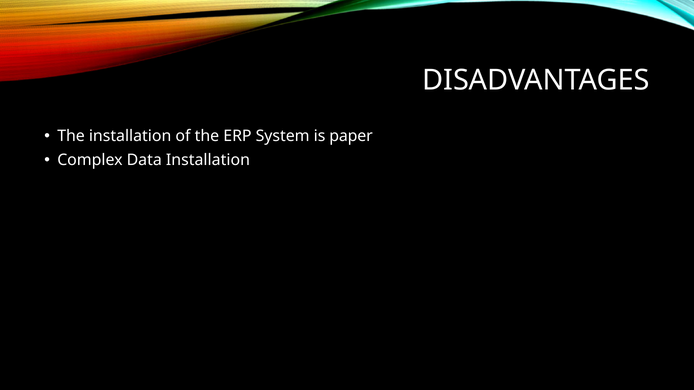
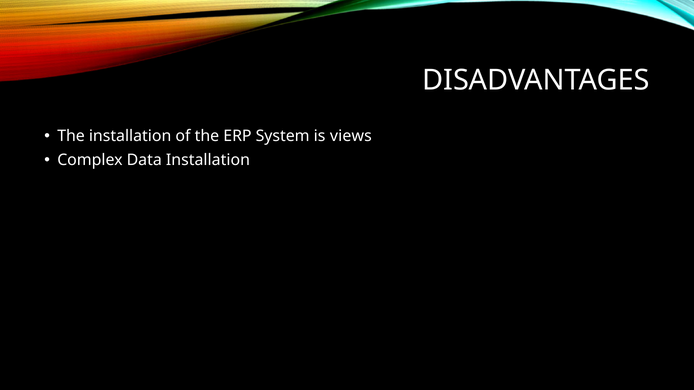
paper: paper -> views (351, 136)
